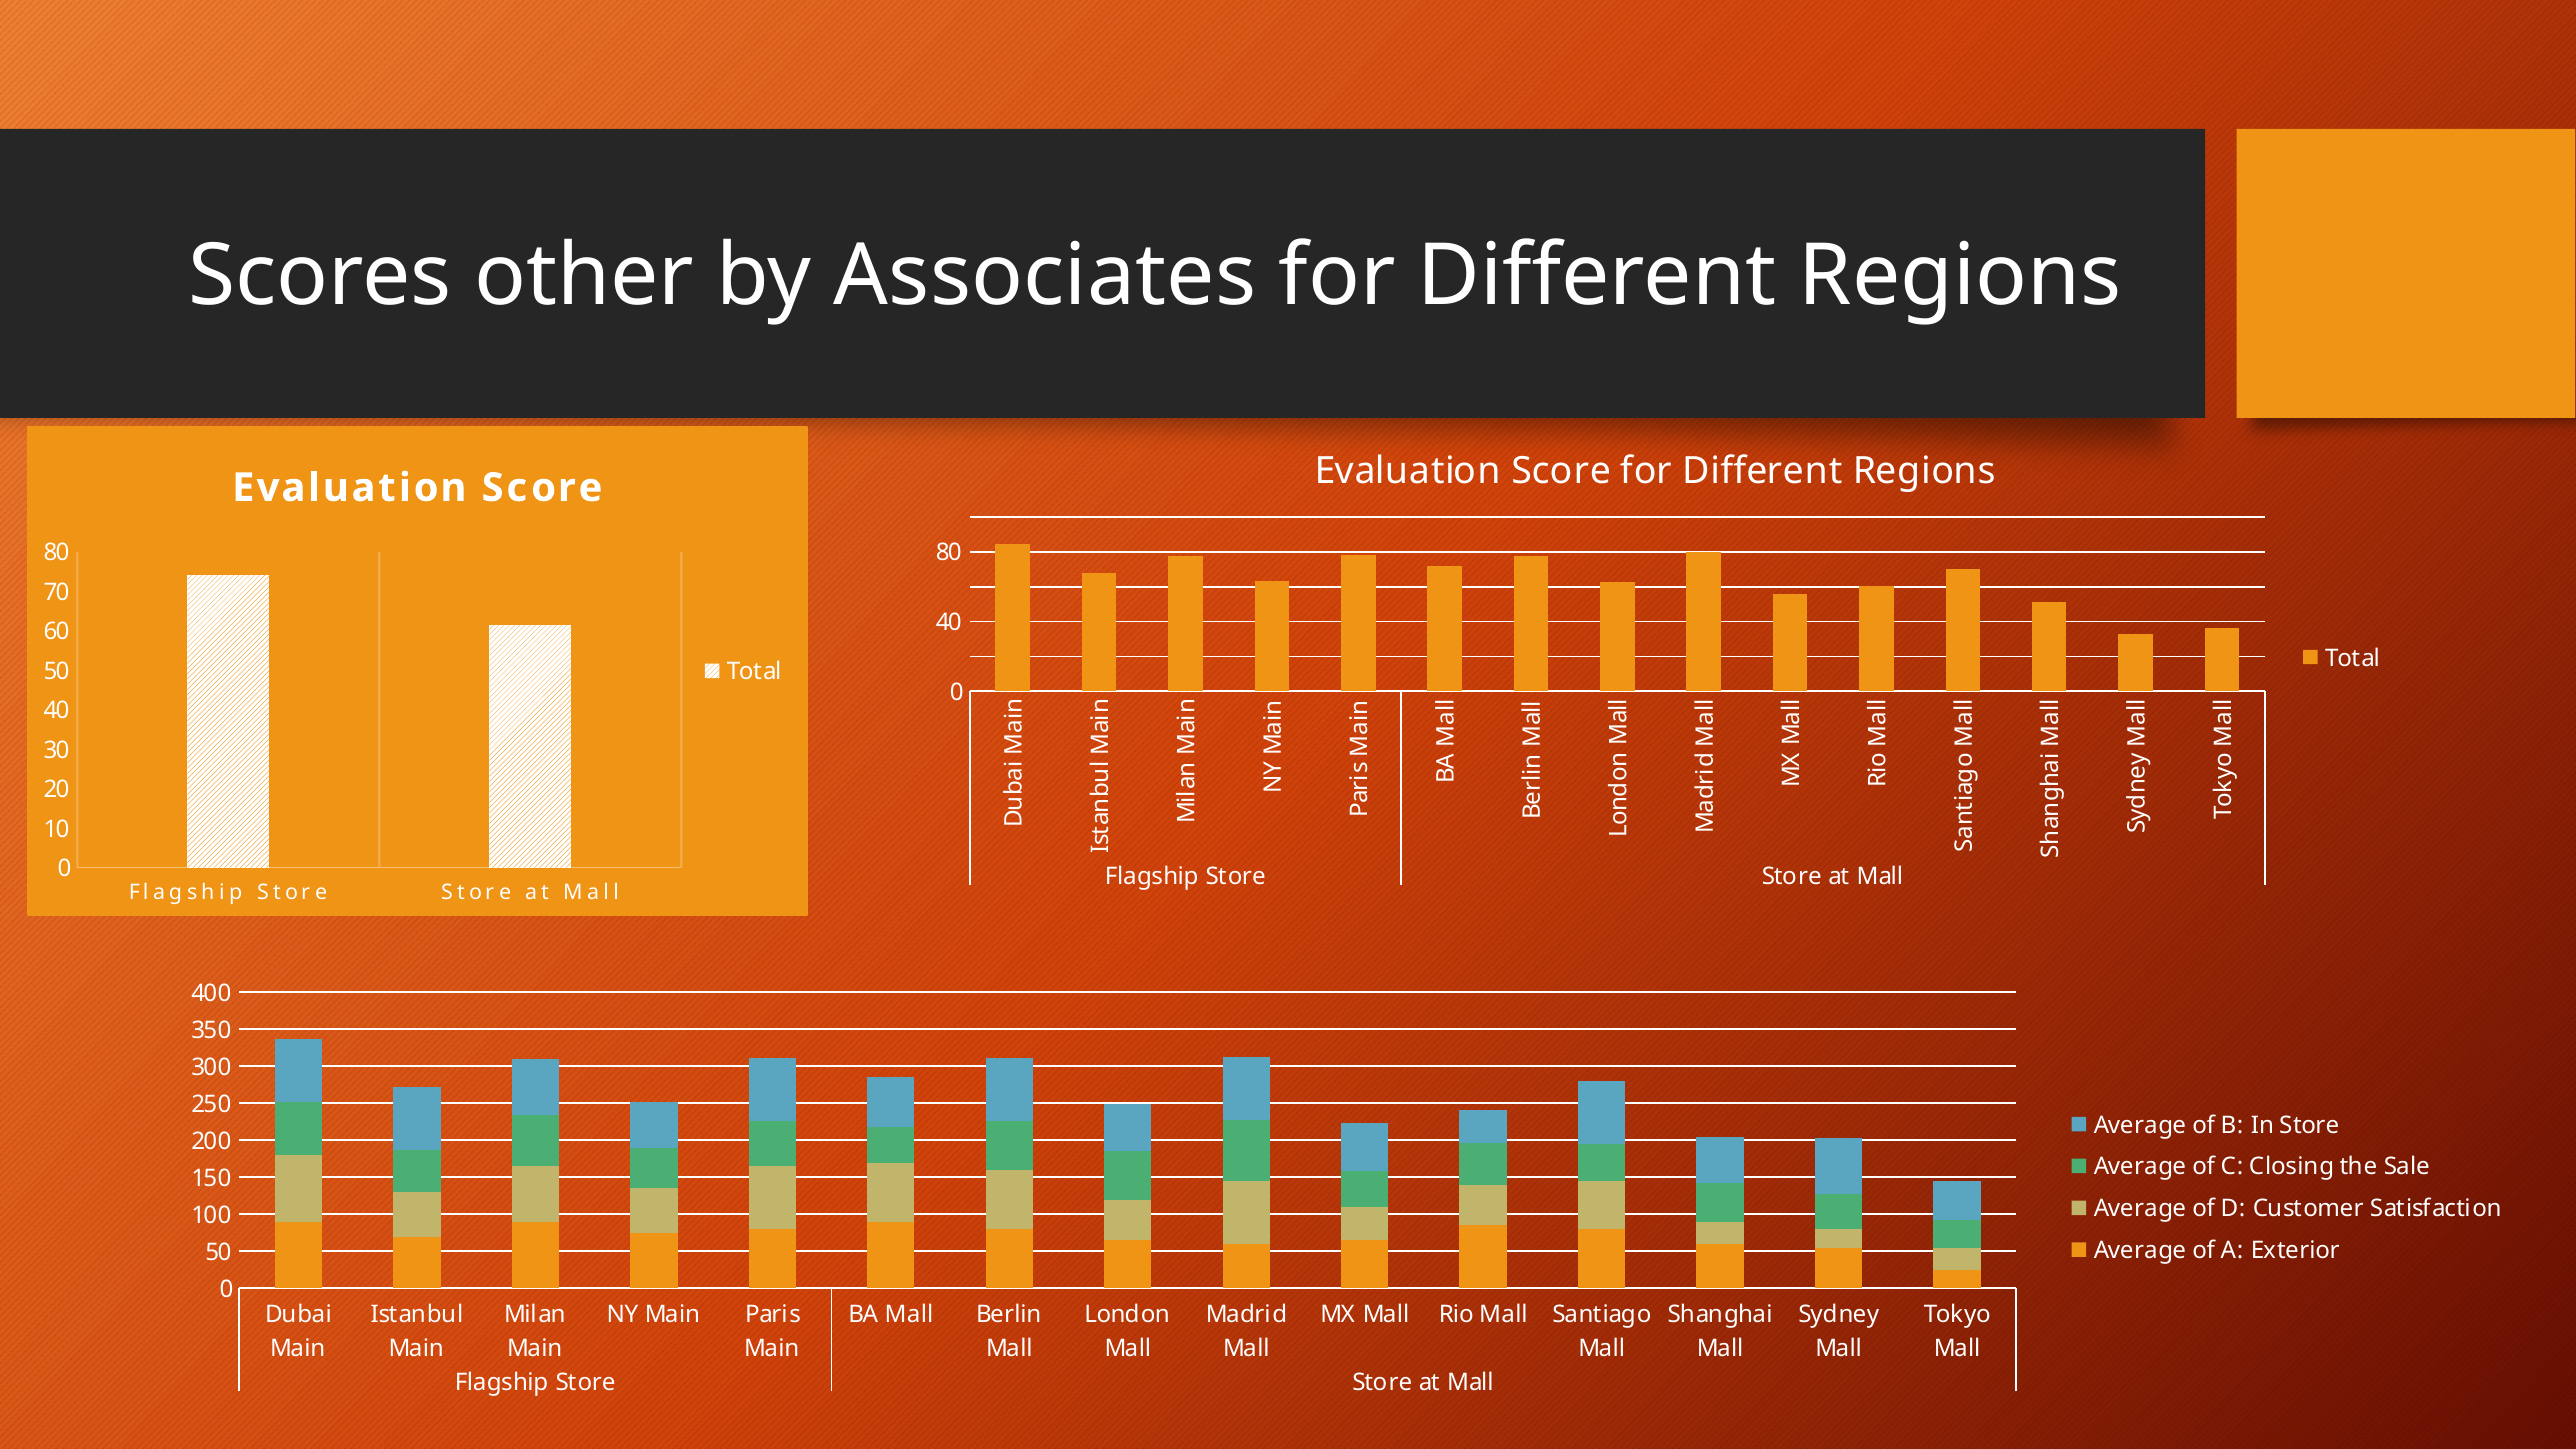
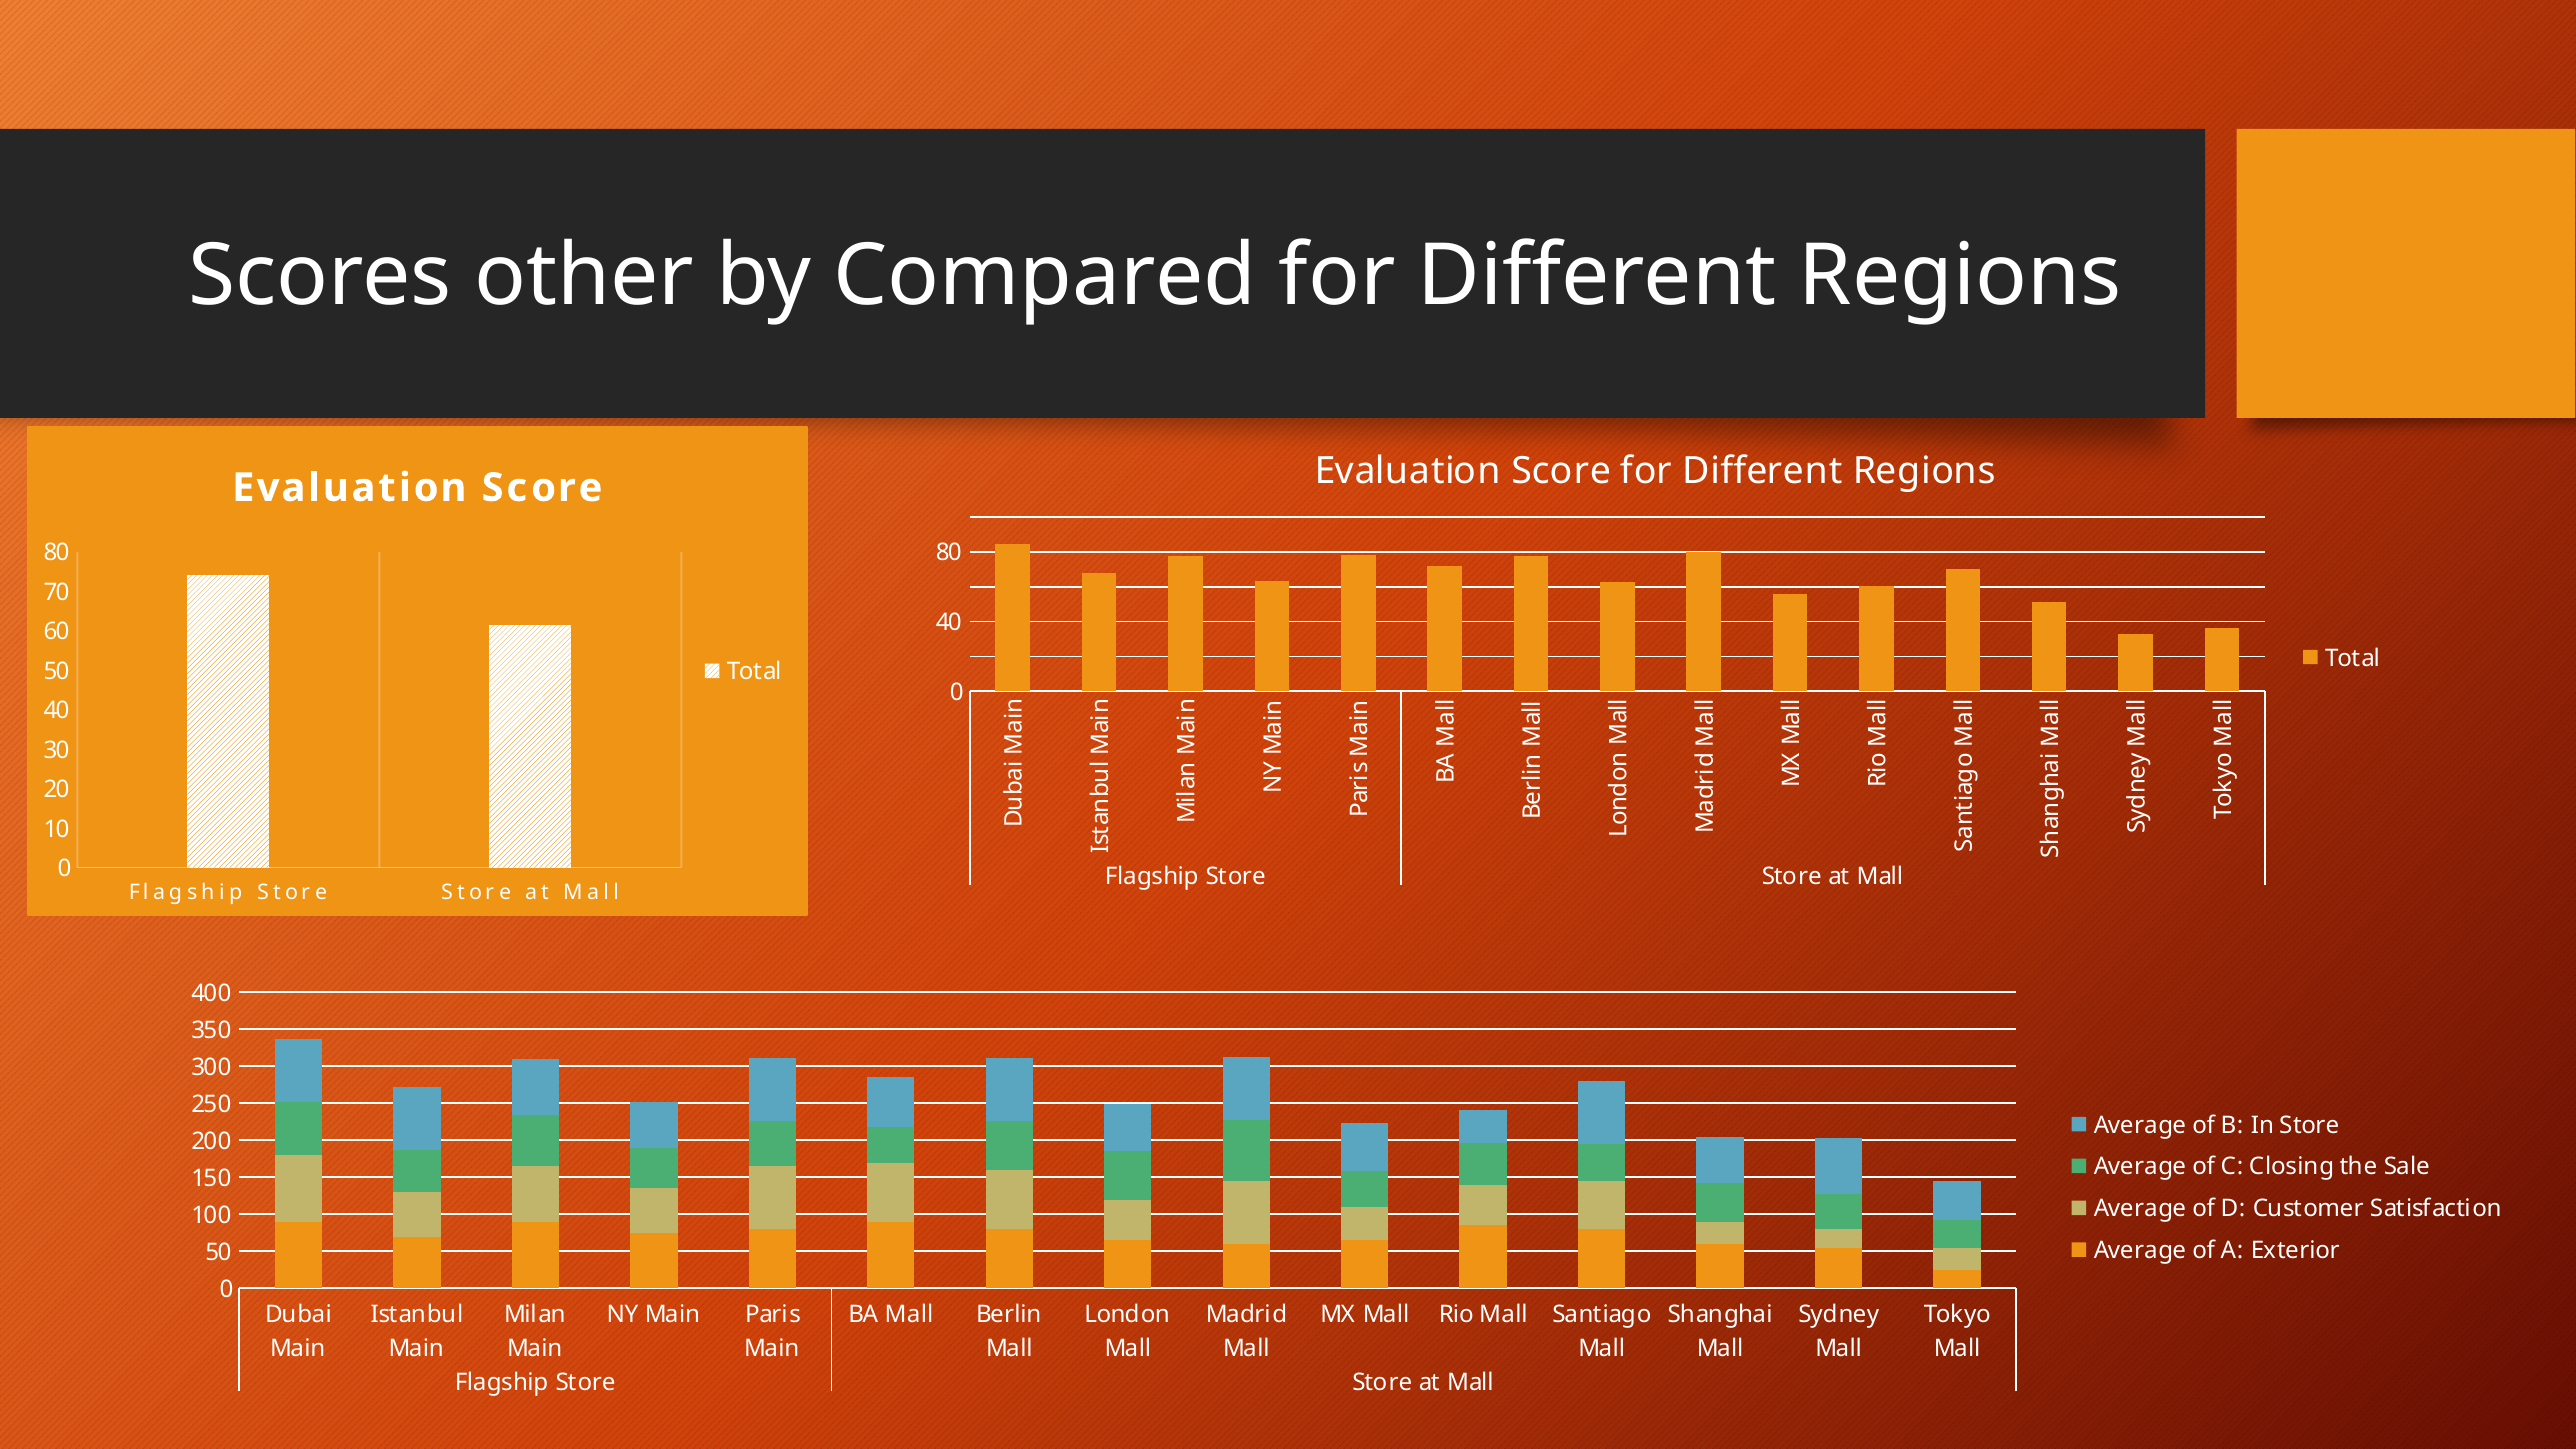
Associates: Associates -> Compared (1045, 276)
